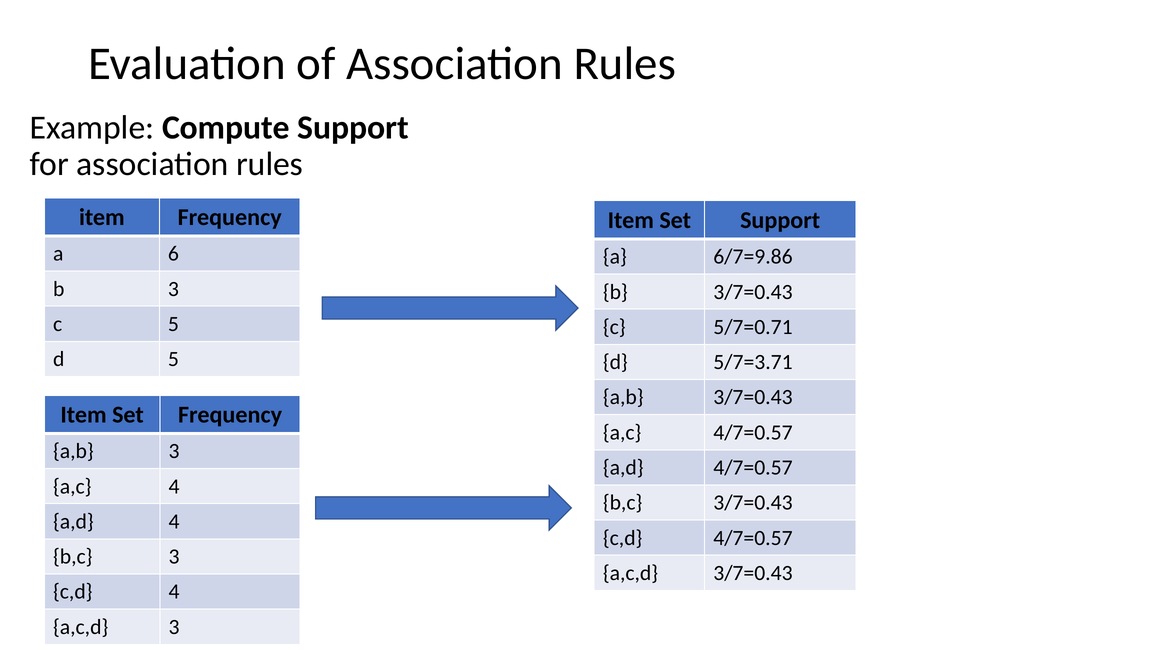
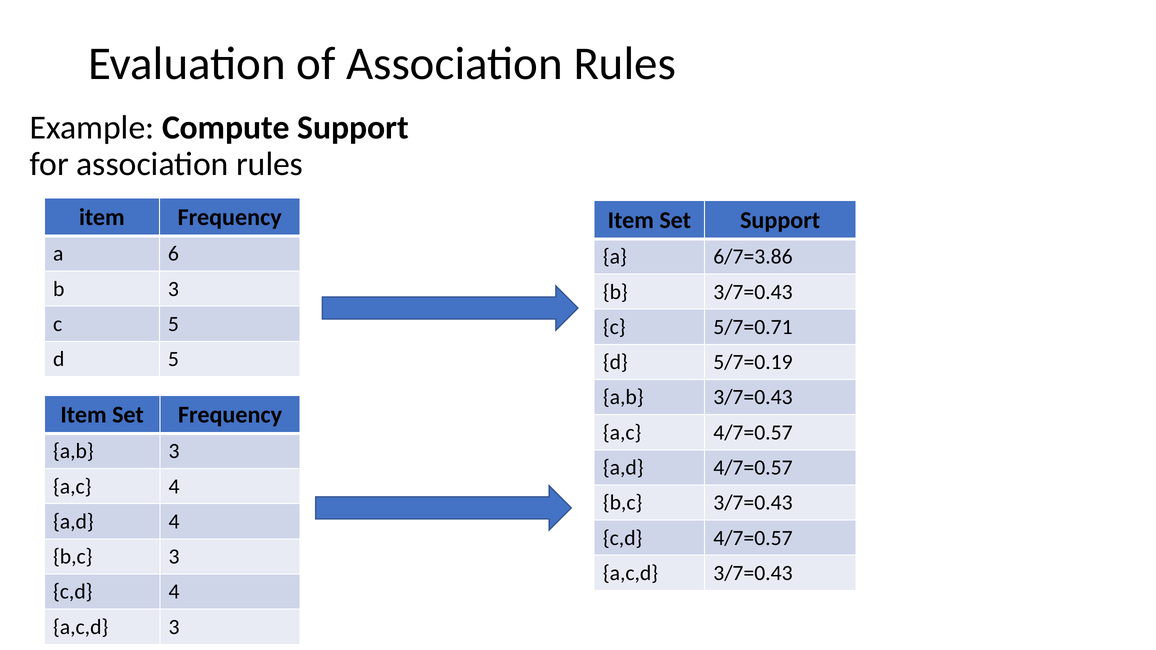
6/7=9.86: 6/7=9.86 -> 6/7=3.86 (753, 257)
5/7=3.71: 5/7=3.71 -> 5/7=0.19 (753, 362)
